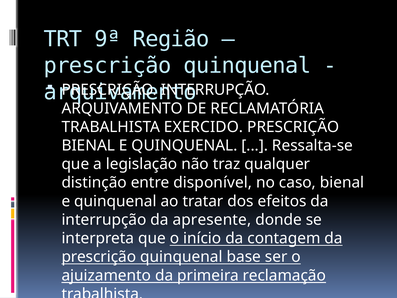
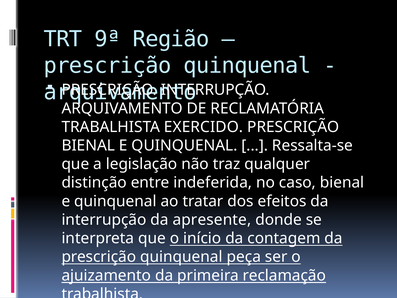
disponível: disponível -> indeferida (213, 182)
base: base -> peça (244, 257)
